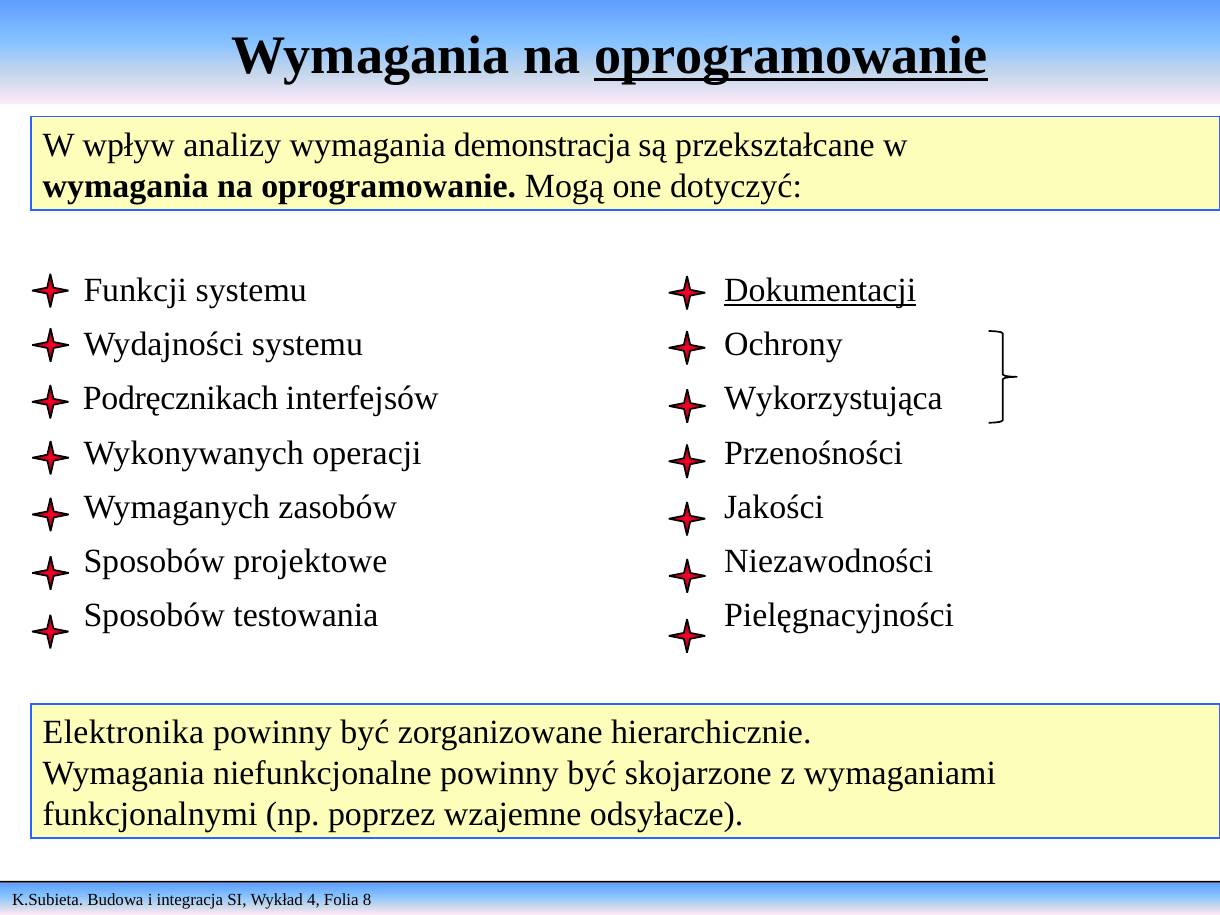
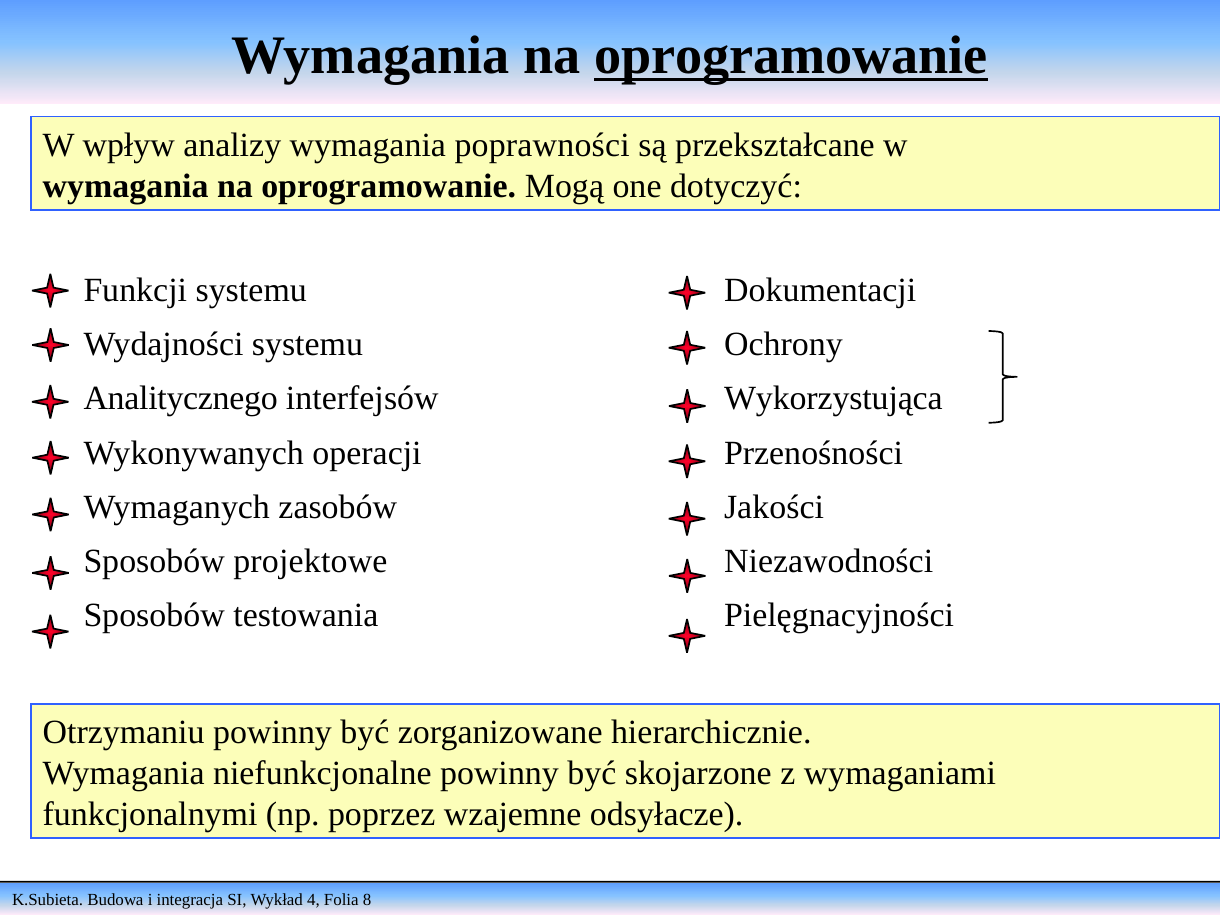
demonstracja: demonstracja -> poprawności (542, 145)
Dokumentacji underline: present -> none (820, 290)
Podręcznikach: Podręcznikach -> Analitycznego (181, 399)
Elektronika: Elektronika -> Otrzymaniu (124, 733)
